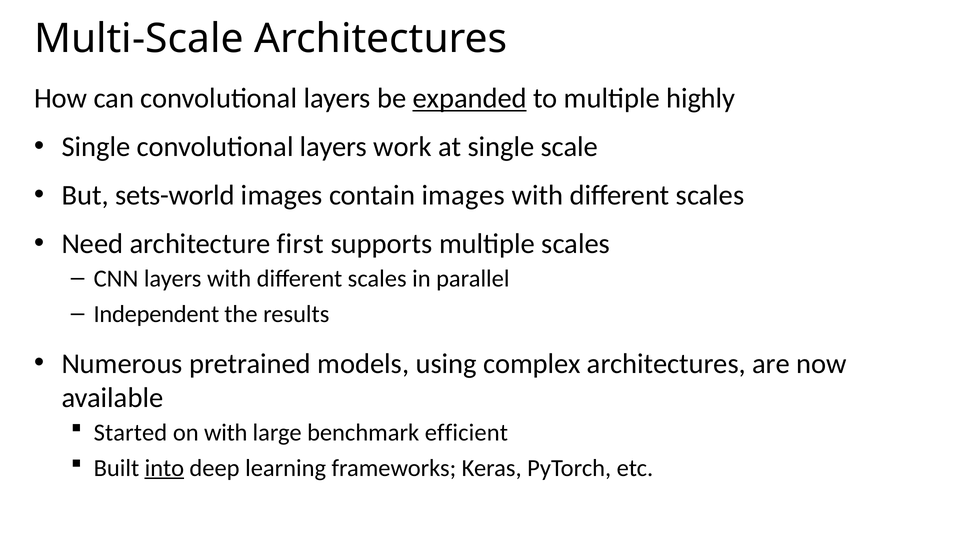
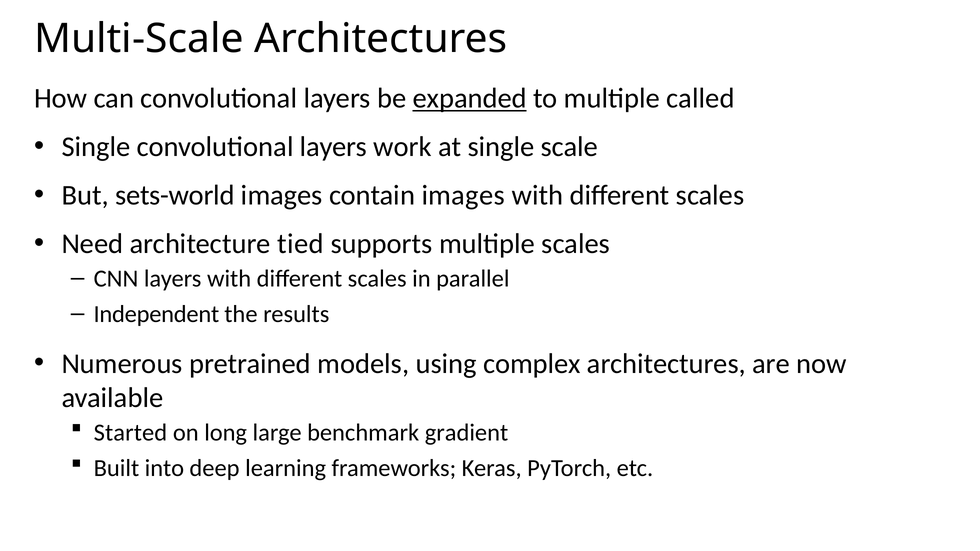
highly: highly -> called (701, 99)
first: first -> tied (300, 244)
on with: with -> long (226, 433)
efficient: efficient -> gradient (466, 433)
into underline: present -> none (164, 468)
